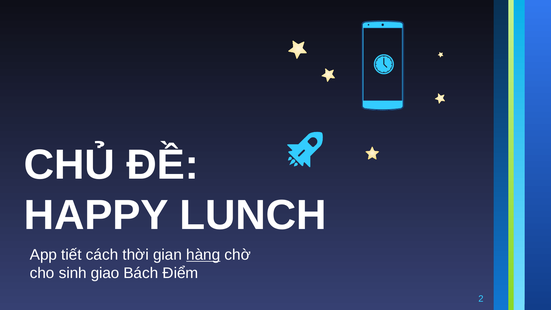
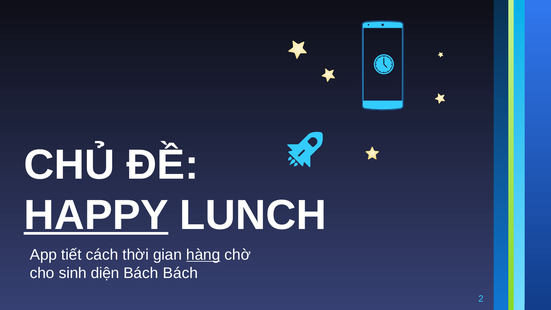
HAPPY underline: none -> present (96, 215)
giao: giao -> diện (105, 273)
Bách Điểm: Điểm -> Bách (180, 273)
